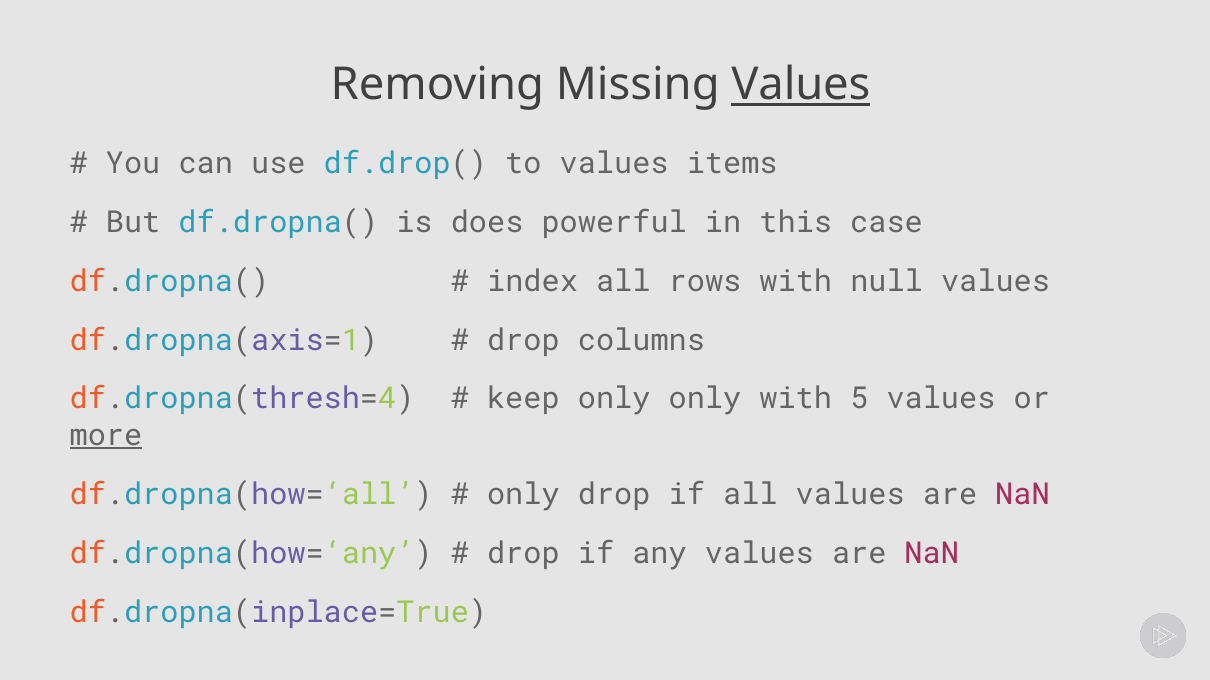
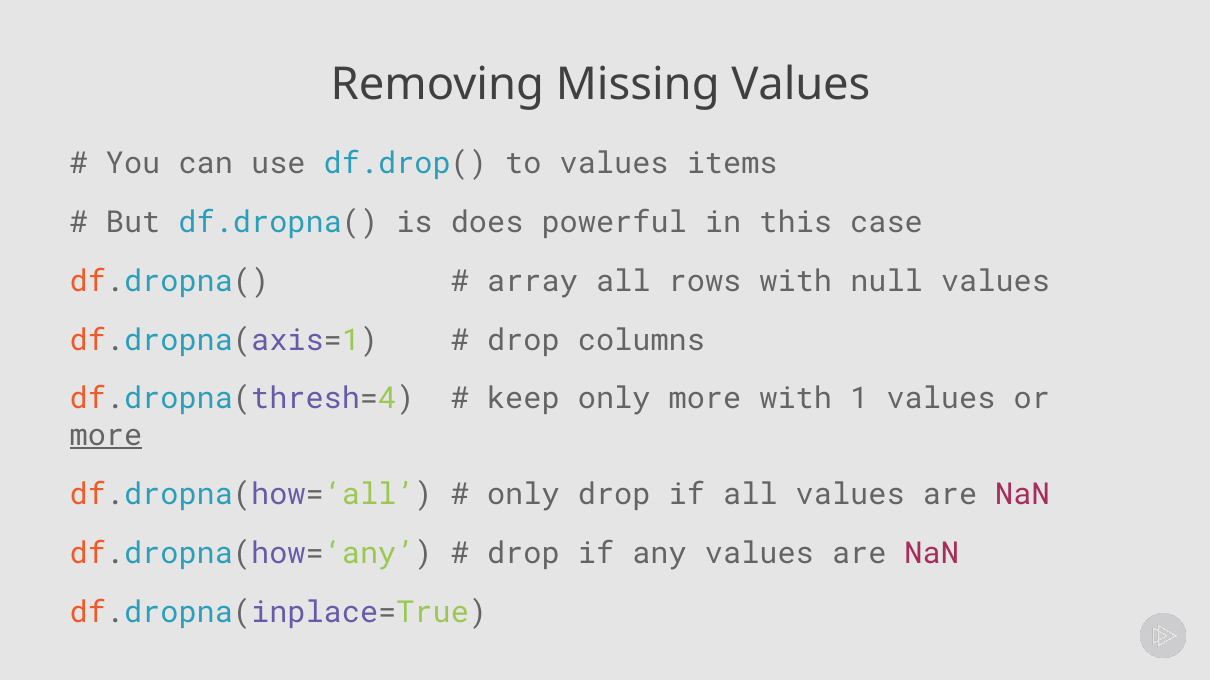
Values underline: present -> none (801, 85)
index: index -> array (533, 281)
only only: only -> more (705, 399)
5: 5 -> 1 (859, 399)
